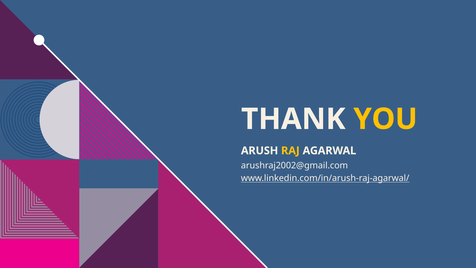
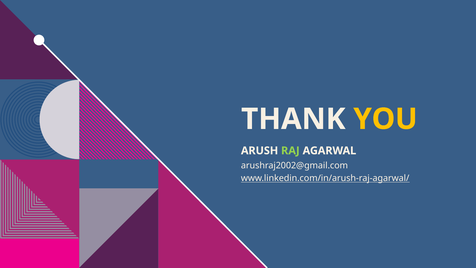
RAJ colour: yellow -> light green (290, 151)
